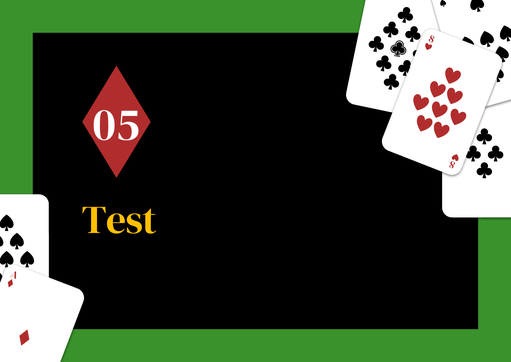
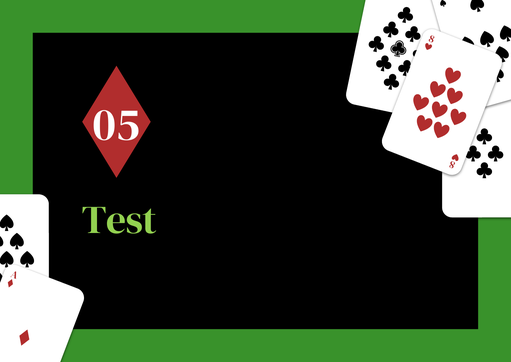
Test colour: yellow -> light green (119, 220)
